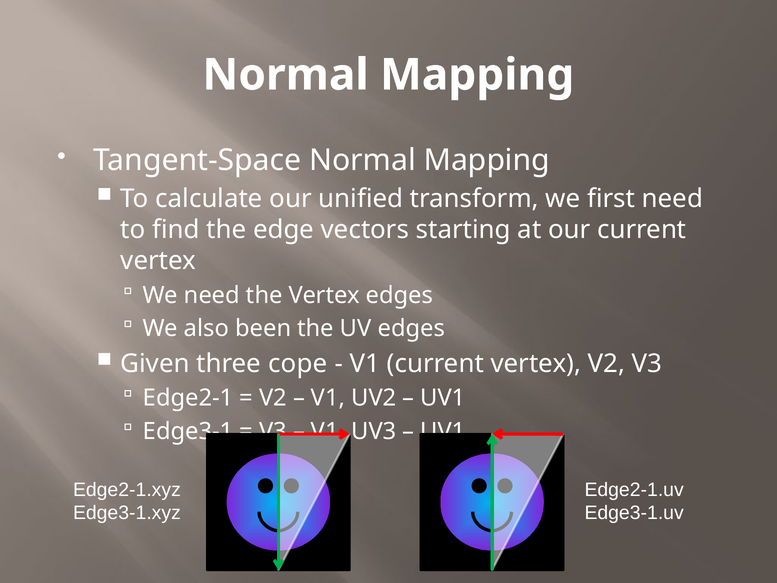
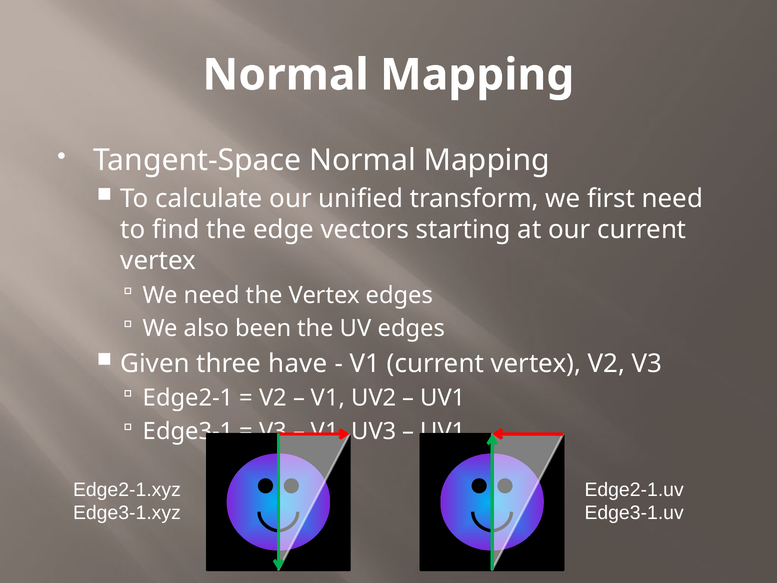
cope: cope -> have (298, 364)
